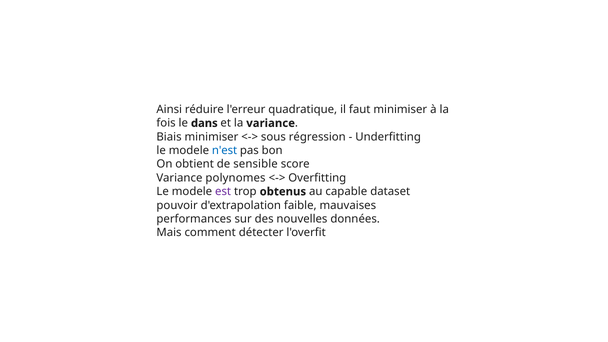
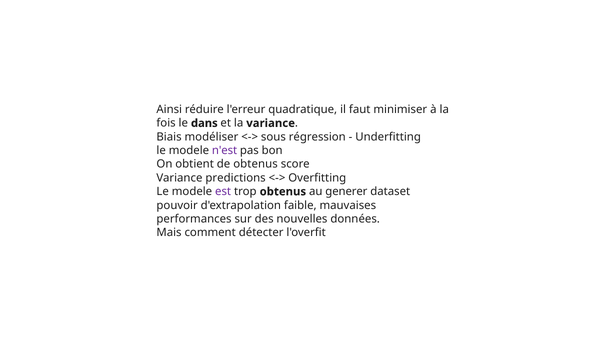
Biais minimiser: minimiser -> modéliser (211, 137)
n'est colour: blue -> purple (225, 151)
de sensible: sensible -> obtenus (256, 164)
polynomes: polynomes -> predictions (236, 178)
capable: capable -> generer (346, 192)
